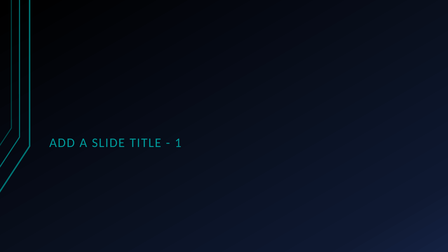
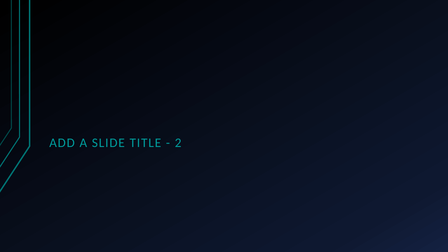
1: 1 -> 2 (178, 143)
